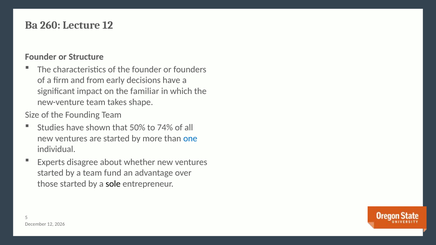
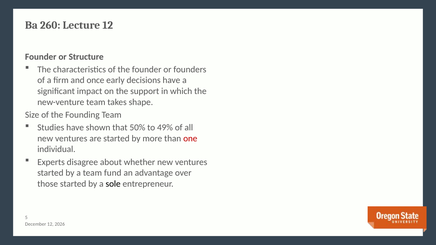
from: from -> once (95, 80)
familiar: familiar -> support (145, 91)
74%: 74% -> 49% (165, 128)
one colour: blue -> red (190, 139)
